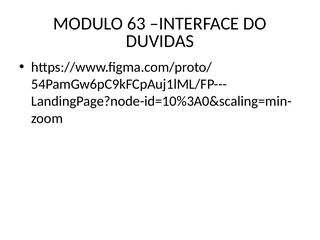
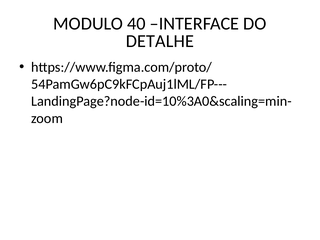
63: 63 -> 40 (136, 24)
DUVIDAS: DUVIDAS -> DETALHE (160, 41)
